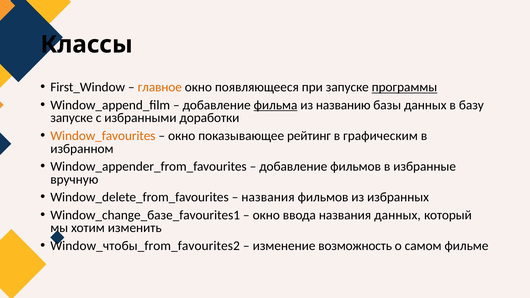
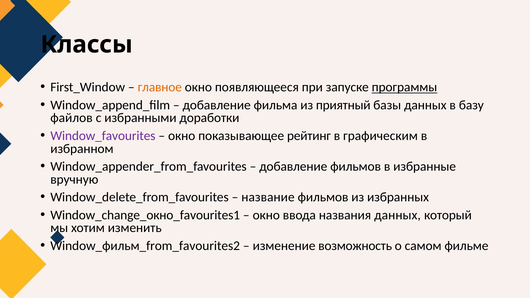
фильма underline: present -> none (276, 105)
названию: названию -> приятный (343, 105)
запуске: запуске -> файлов (72, 118)
Window_favourites colour: orange -> purple (103, 136)
названия: названия -> название (268, 197)
Window_change_базе_favourites1: Window_change_базе_favourites1 -> Window_change_окно_favourites1 (145, 215)
Window_чтобы_from_favourites2: Window_чтобы_from_favourites2 -> Window_фильм_from_favourites2 (145, 246)
